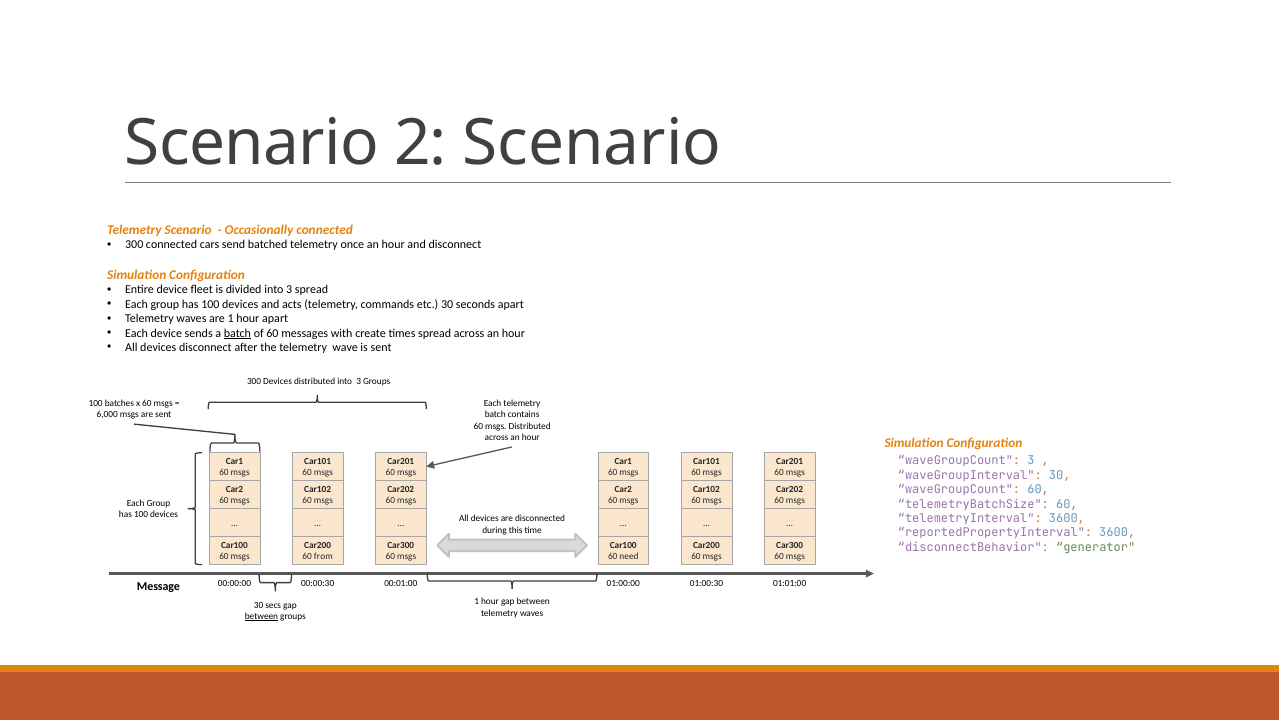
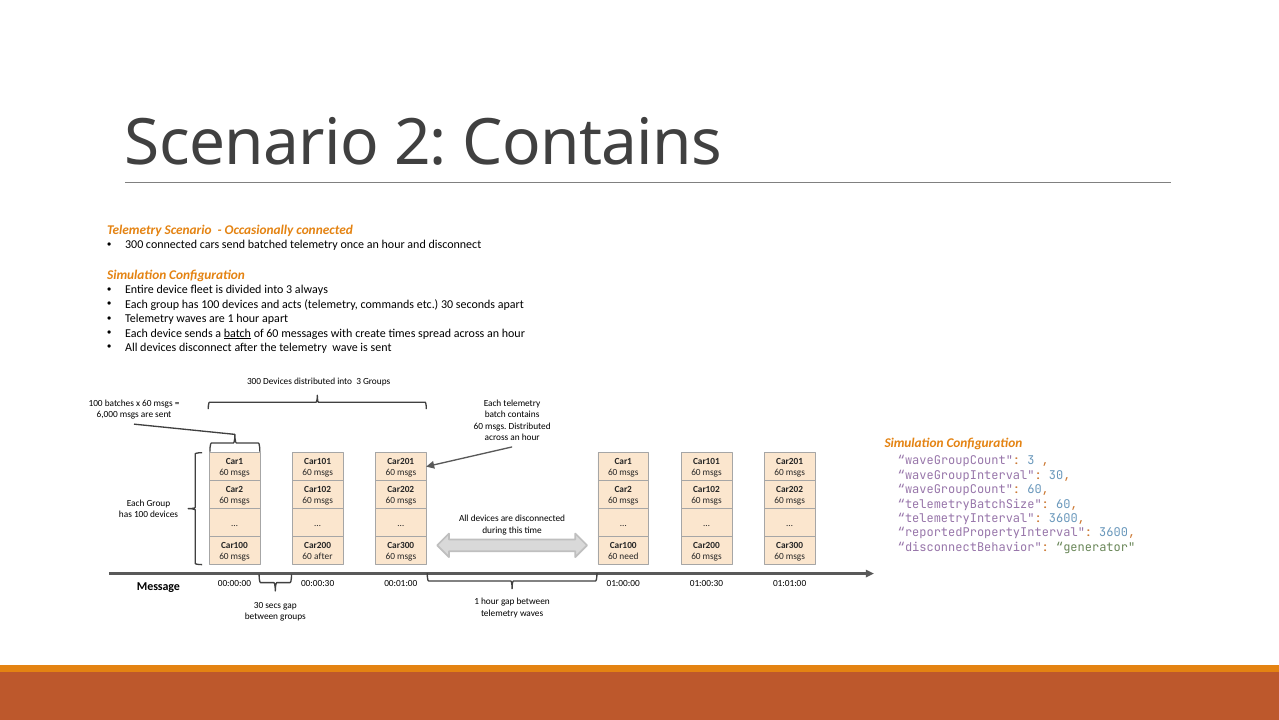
2 Scenario: Scenario -> Contains (592, 143)
3 spread: spread -> always (312, 290)
60 from: from -> after (323, 556)
between underline: present -> none (261, 616)
